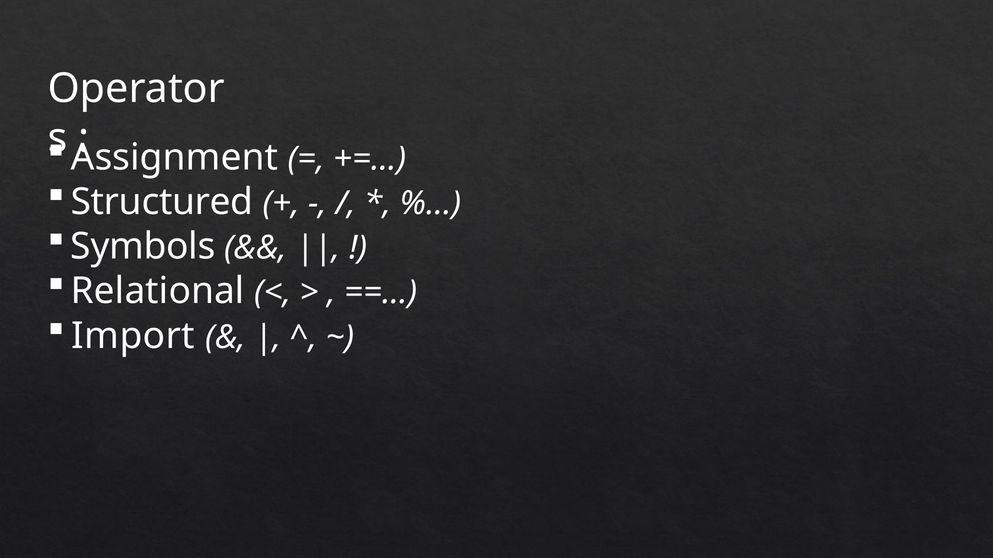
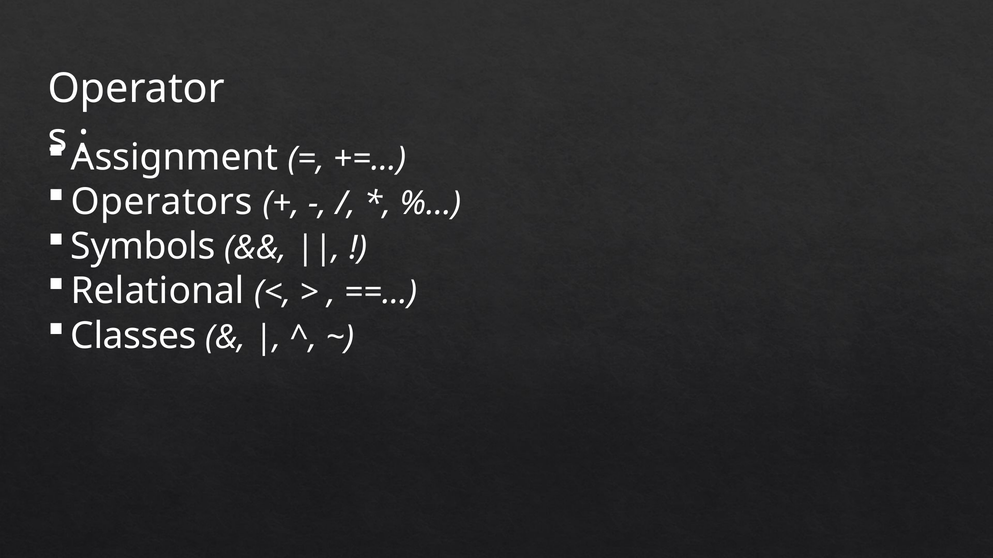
Structured: Structured -> Operators (162, 202)
Import: Import -> Classes (134, 336)
